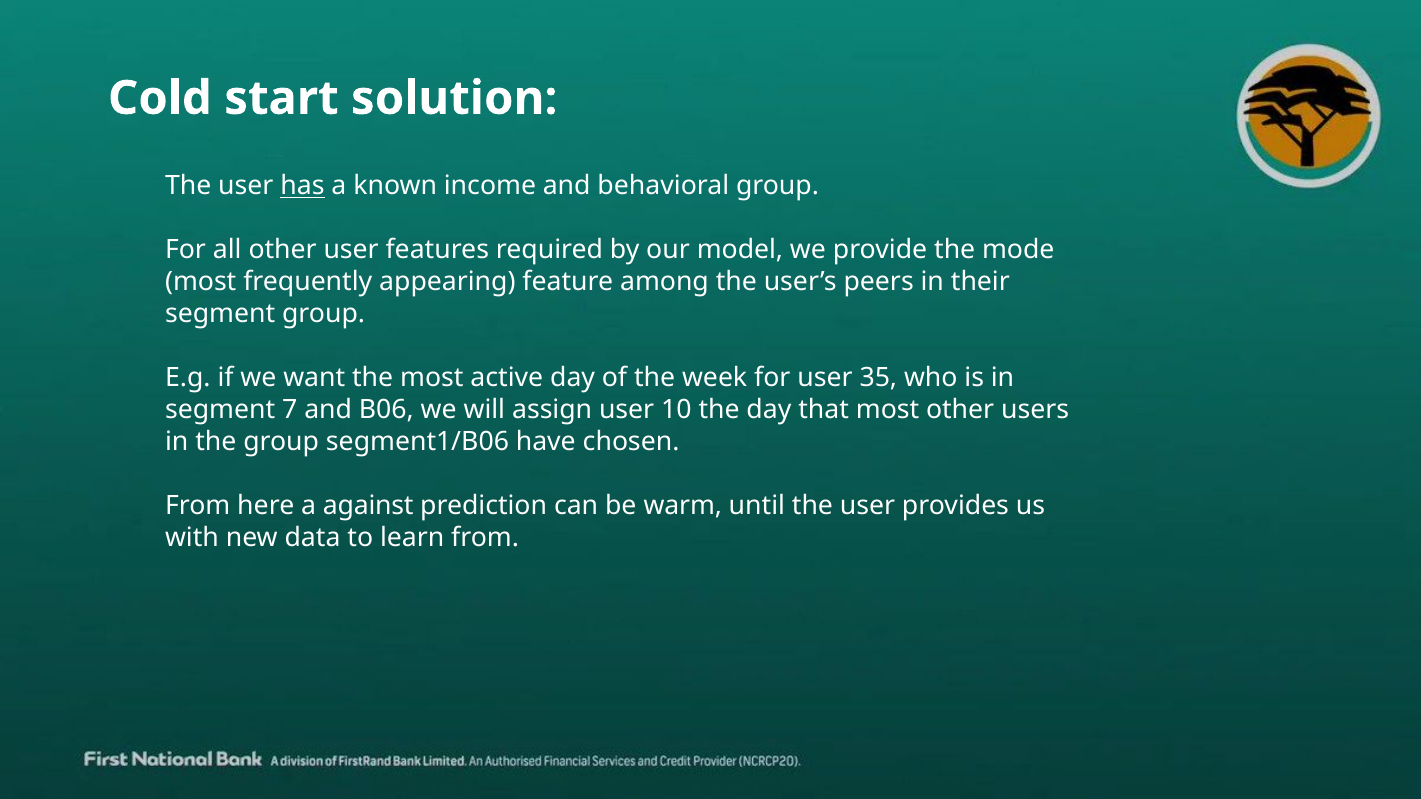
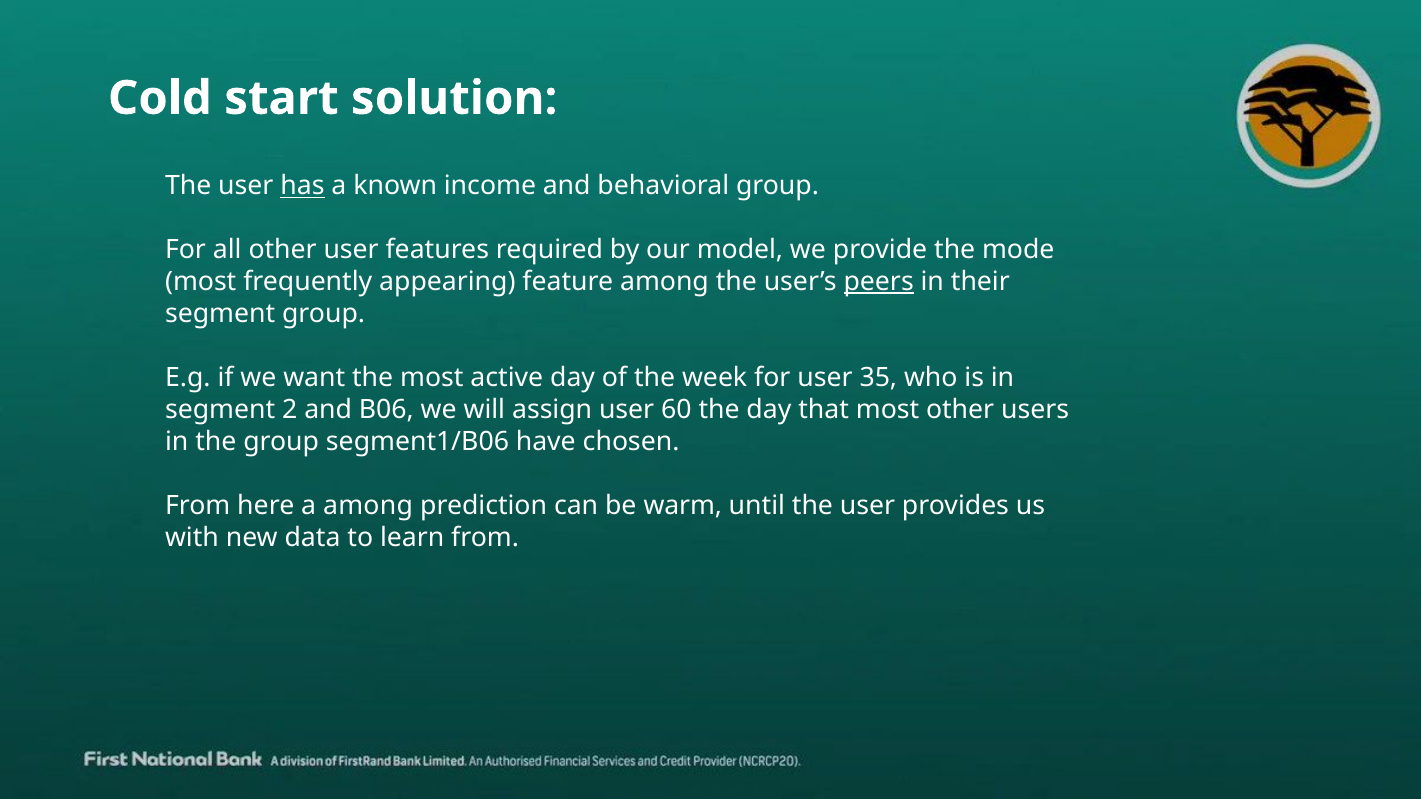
peers underline: none -> present (879, 282)
7: 7 -> 2 (290, 410)
10: 10 -> 60 (676, 410)
a against: against -> among (368, 506)
